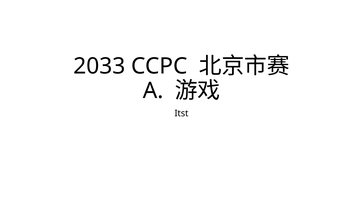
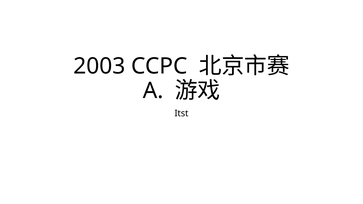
2033: 2033 -> 2003 (99, 66)
